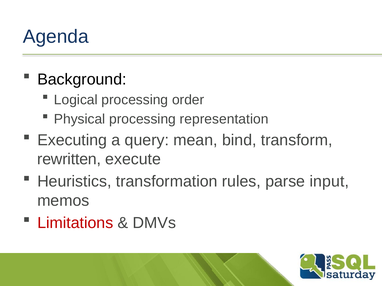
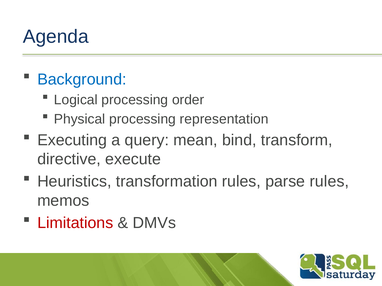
Background colour: black -> blue (82, 79)
rewritten: rewritten -> directive (69, 159)
parse input: input -> rules (329, 182)
